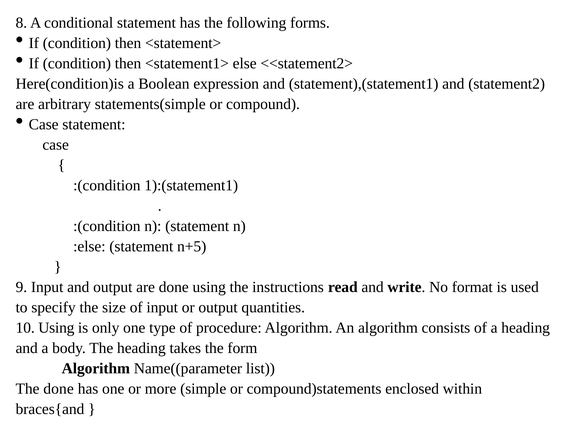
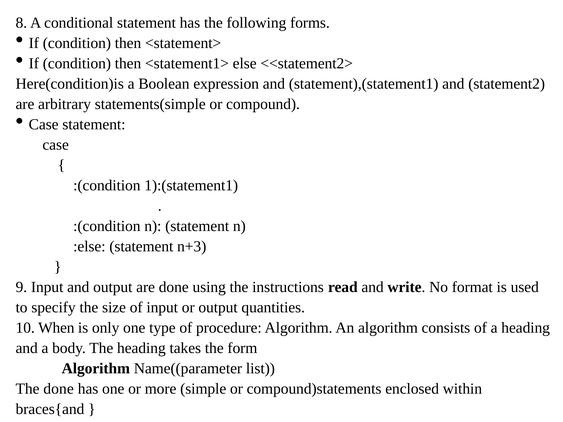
n+5: n+5 -> n+3 (192, 247)
10 Using: Using -> When (56, 328)
